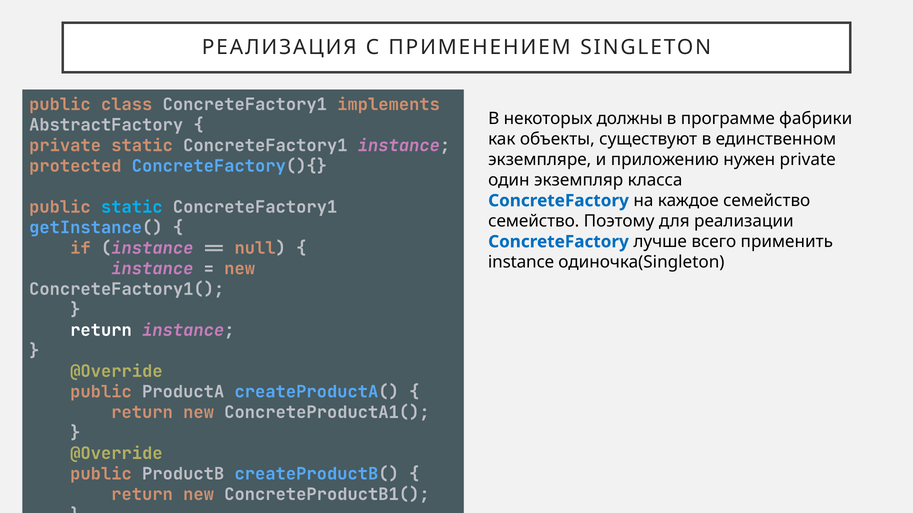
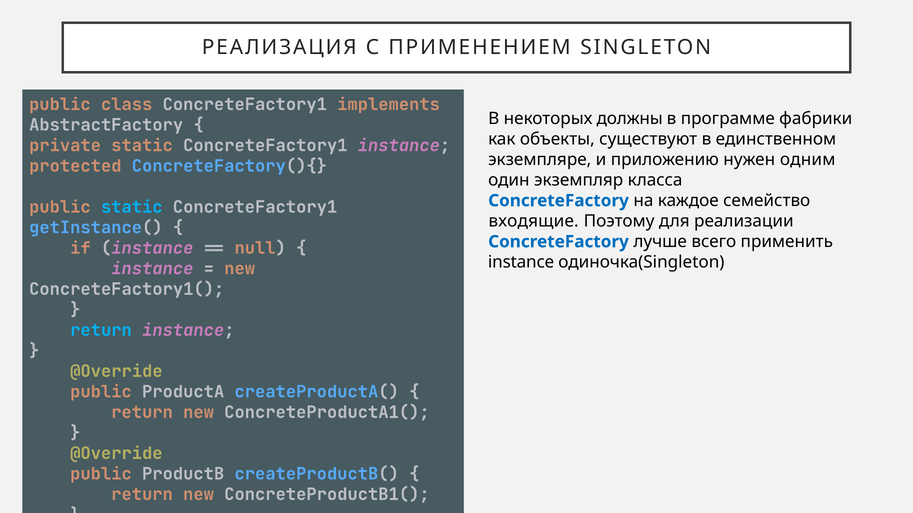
нужен private: private -> одним (808, 160)
семейство: семейство -> входящие (534, 221)
return colour: white -> light blue (101, 331)
